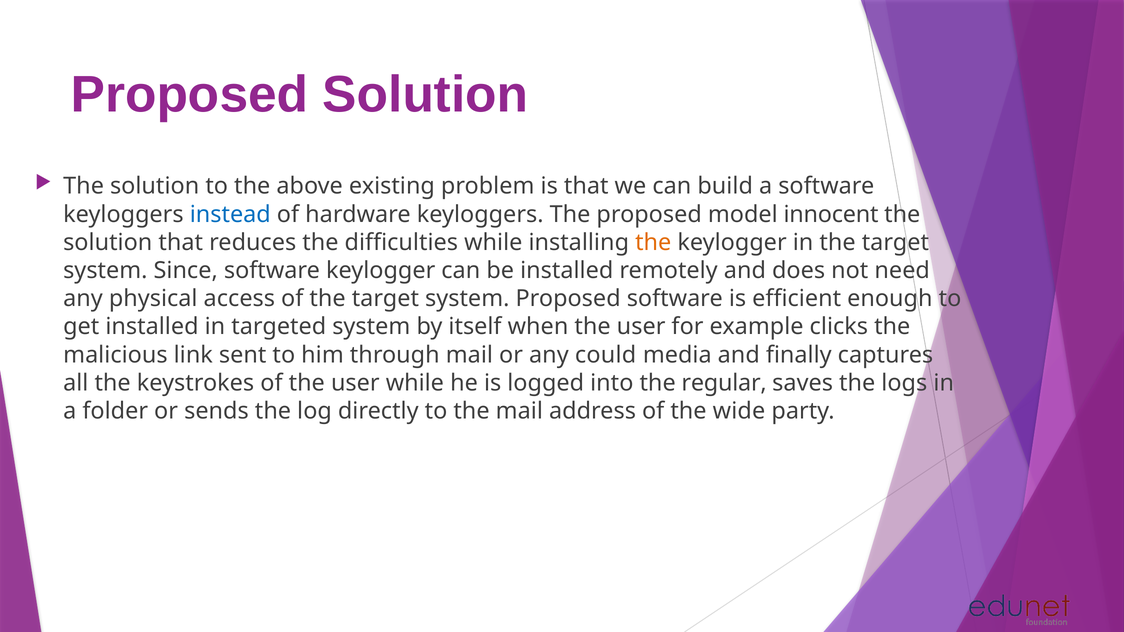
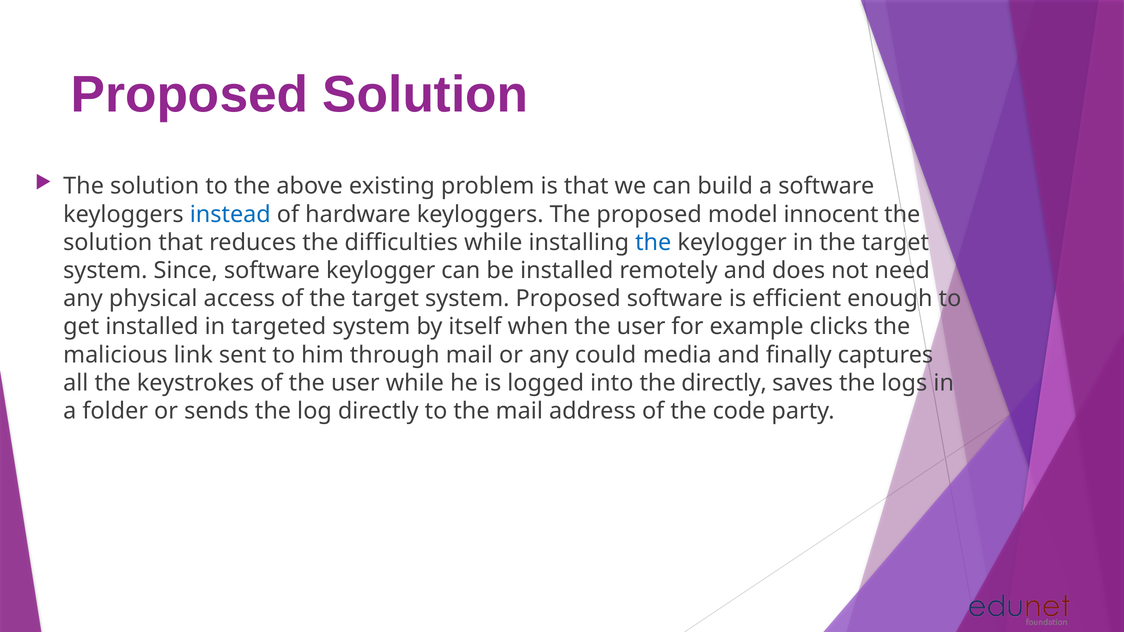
the colour: orange -> blue (653, 243)
the regular: regular -> directly (724, 383)
wide: wide -> code (739, 411)
